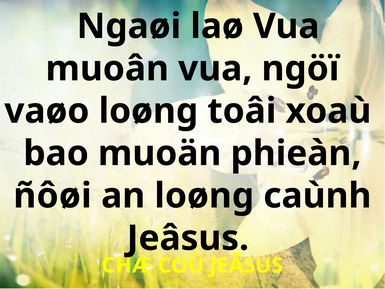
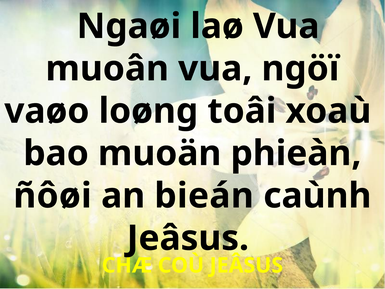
an loøng: loøng -> bieán (204, 196)
